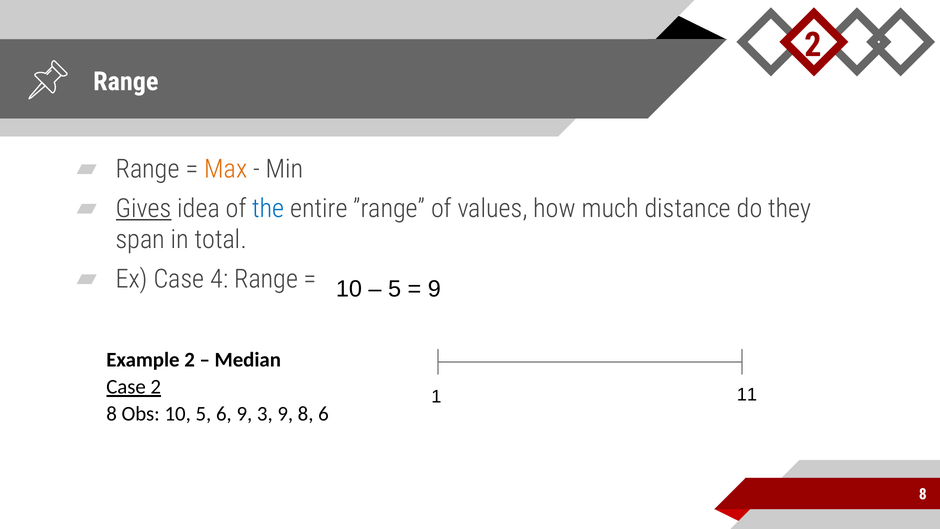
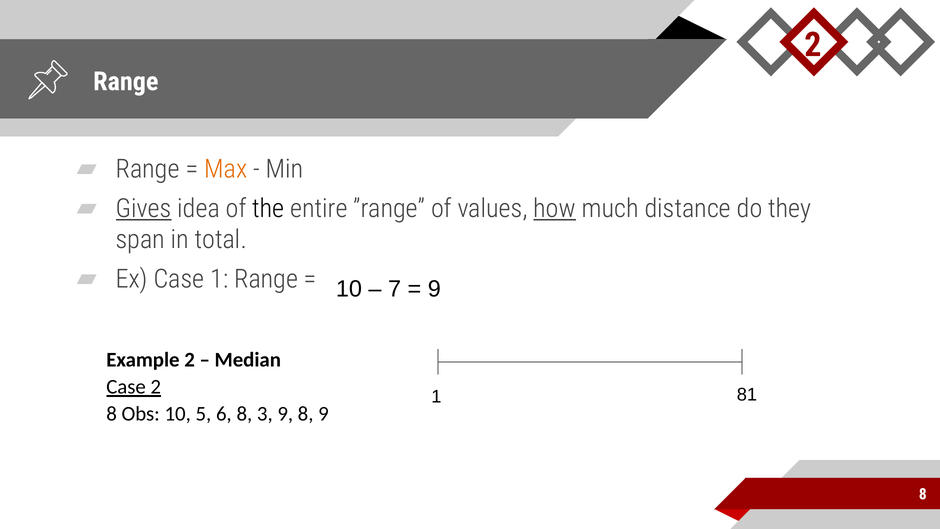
the colour: blue -> black (268, 208)
how underline: none -> present (555, 208)
Case 4: 4 -> 1 (219, 279)
5: 5 -> 7 (395, 289)
11: 11 -> 81 (747, 394)
6 9: 9 -> 8 (244, 414)
8 6: 6 -> 9 (323, 414)
